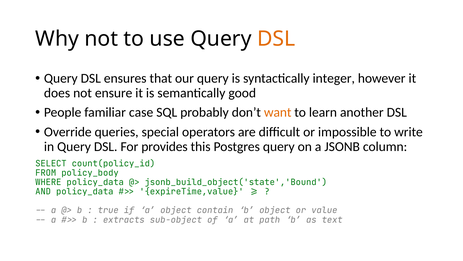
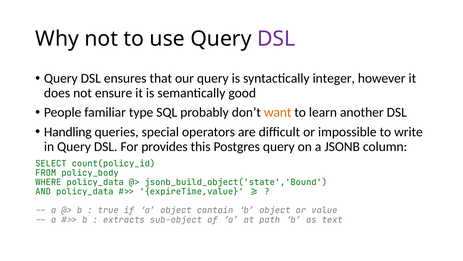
DSL colour: orange -> purple (276, 39)
case: case -> type (141, 112)
Override: Override -> Handling (68, 132)
